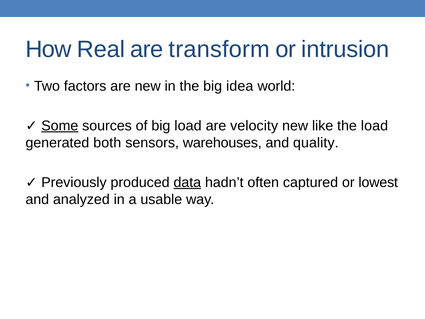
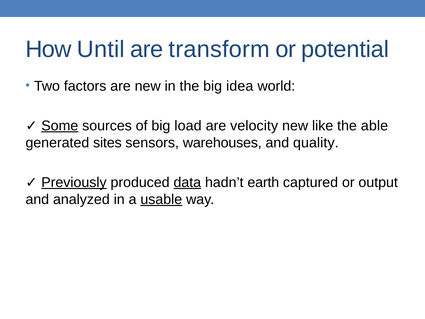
Real: Real -> Until (101, 49)
intrusion: intrusion -> potential (345, 49)
the load: load -> able (375, 126)
both: both -> sites (107, 143)
Previously underline: none -> present (74, 182)
often: often -> earth (263, 182)
lowest: lowest -> output (378, 182)
usable underline: none -> present (161, 199)
